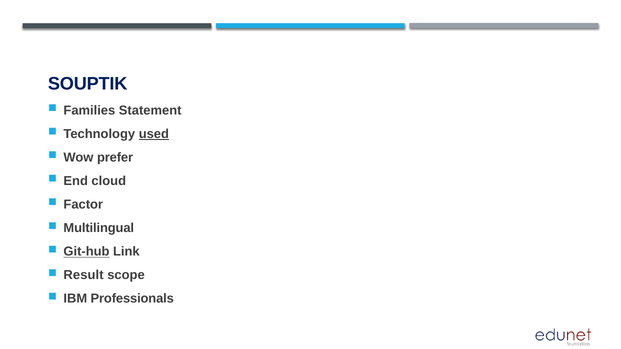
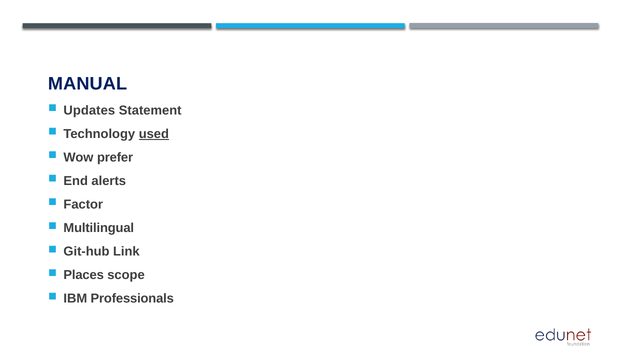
SOUPTIK: SOUPTIK -> MANUAL (88, 84)
Families: Families -> Updates (89, 111)
cloud: cloud -> alerts (109, 181)
Git-hub underline: present -> none (86, 252)
Result: Result -> Places (84, 275)
